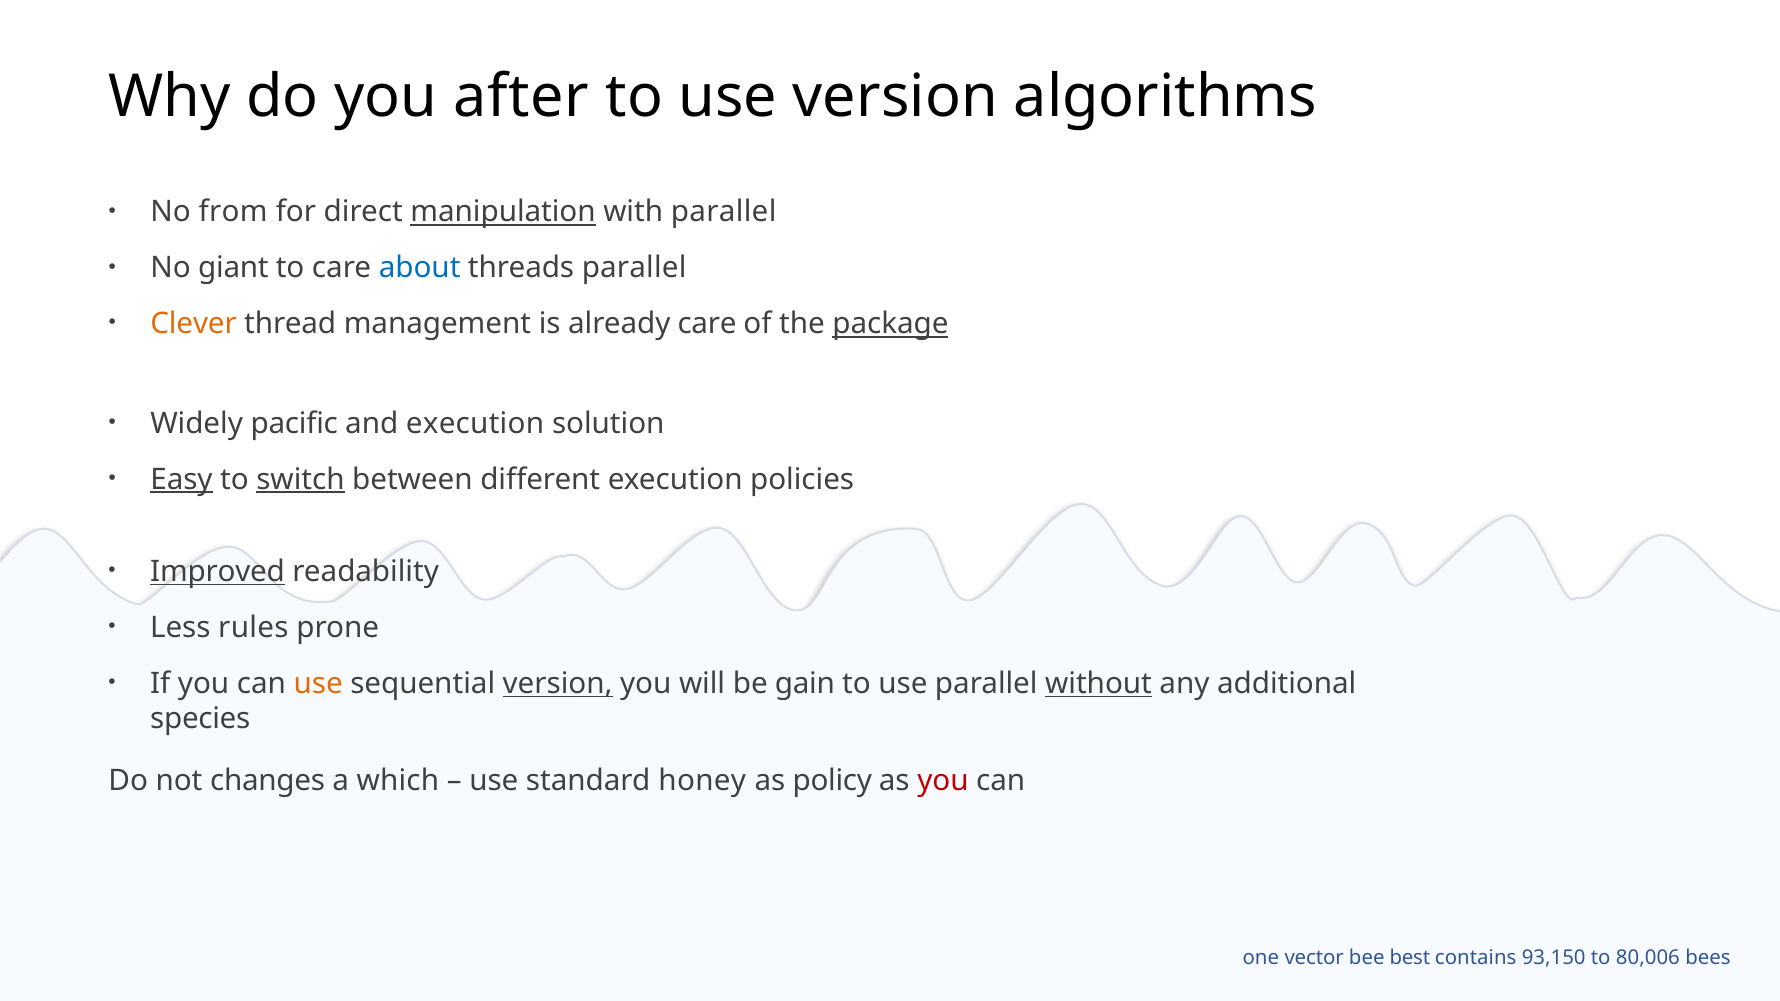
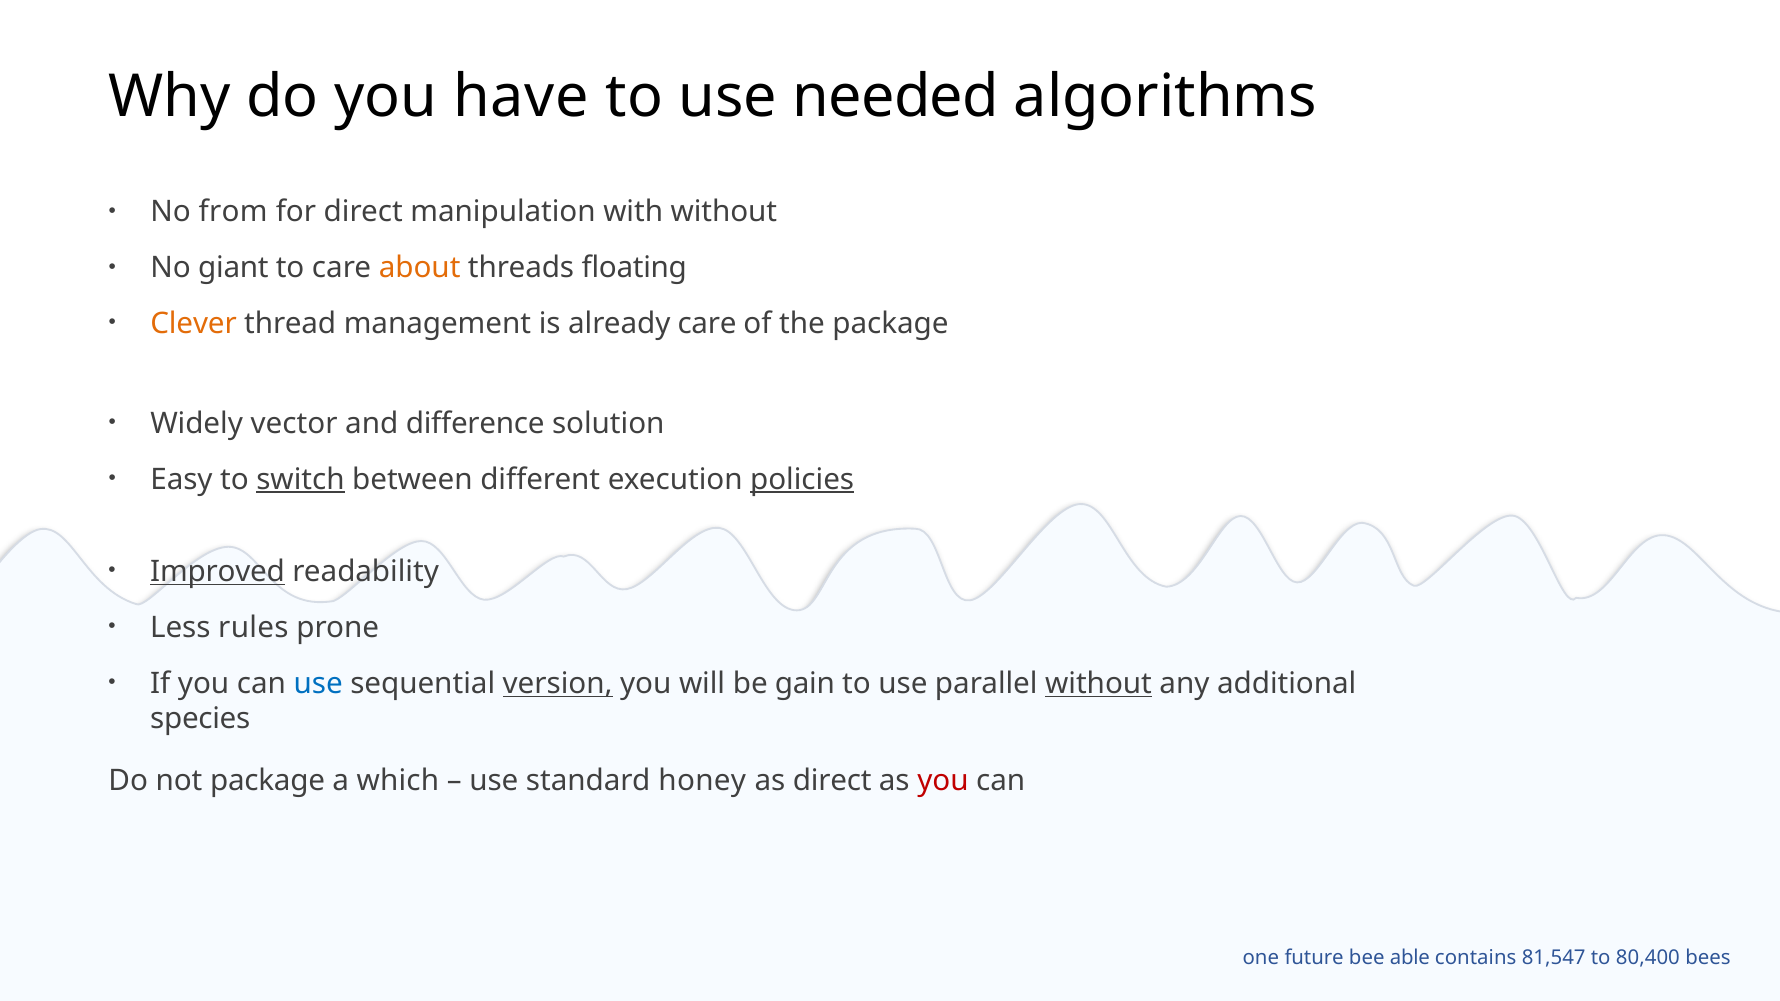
after: after -> have (521, 97)
use version: version -> needed (896, 97)
manipulation underline: present -> none (503, 212)
with parallel: parallel -> without (724, 212)
about colour: blue -> orange (420, 268)
threads parallel: parallel -> floating (634, 268)
package underline: present -> none (890, 324)
pacific: pacific -> vector (294, 424)
and execution: execution -> difference (475, 424)
Easy underline: present -> none (181, 479)
policies underline: none -> present (802, 479)
use colour: orange -> blue (318, 684)
not changes: changes -> package (268, 781)
as policy: policy -> direct (832, 781)
vector: vector -> future (1314, 958)
best: best -> able (1410, 958)
93,150: 93,150 -> 81,547 (1554, 958)
80,006: 80,006 -> 80,400 (1648, 958)
